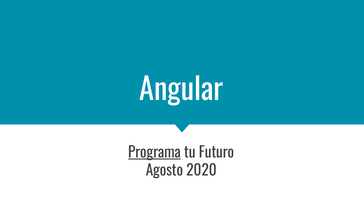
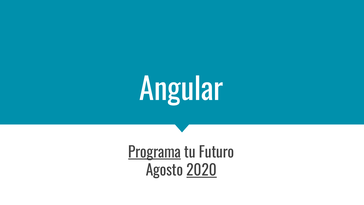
2020 underline: none -> present (202, 171)
